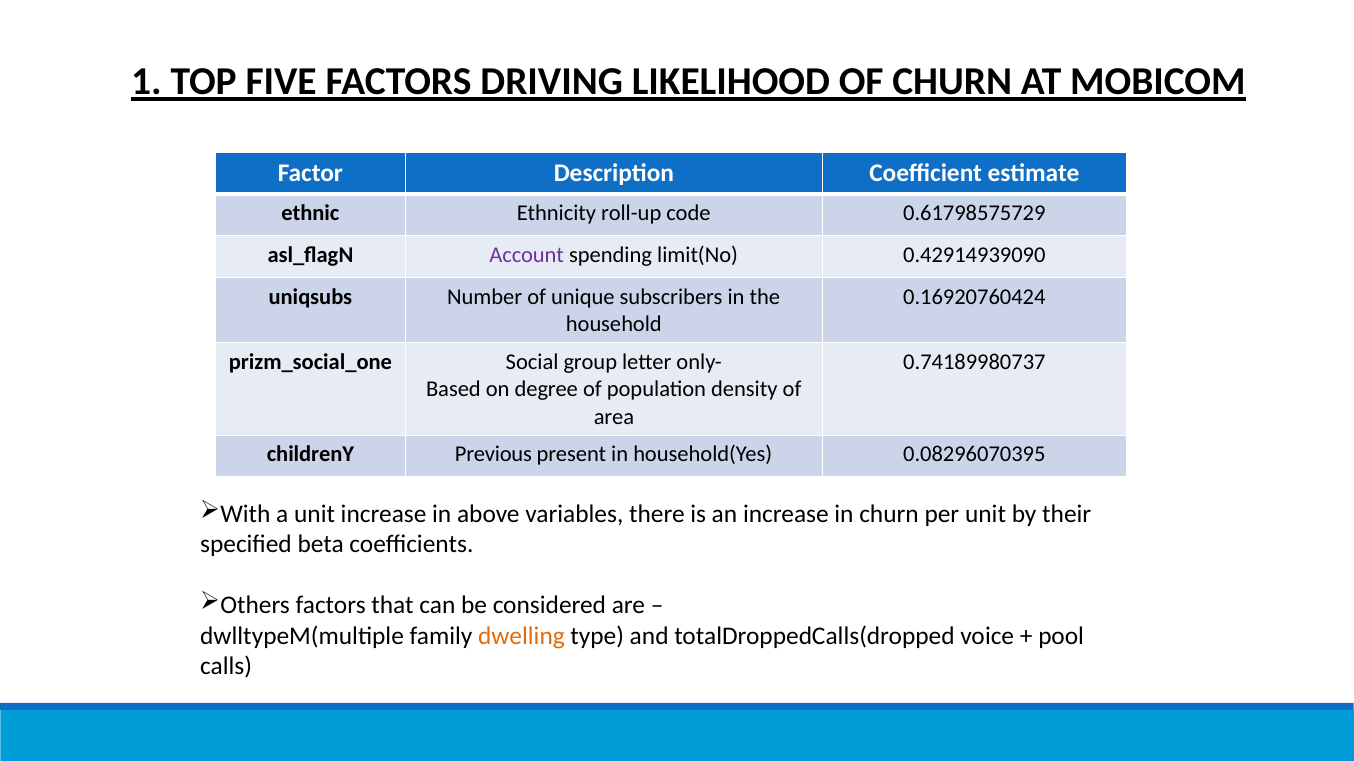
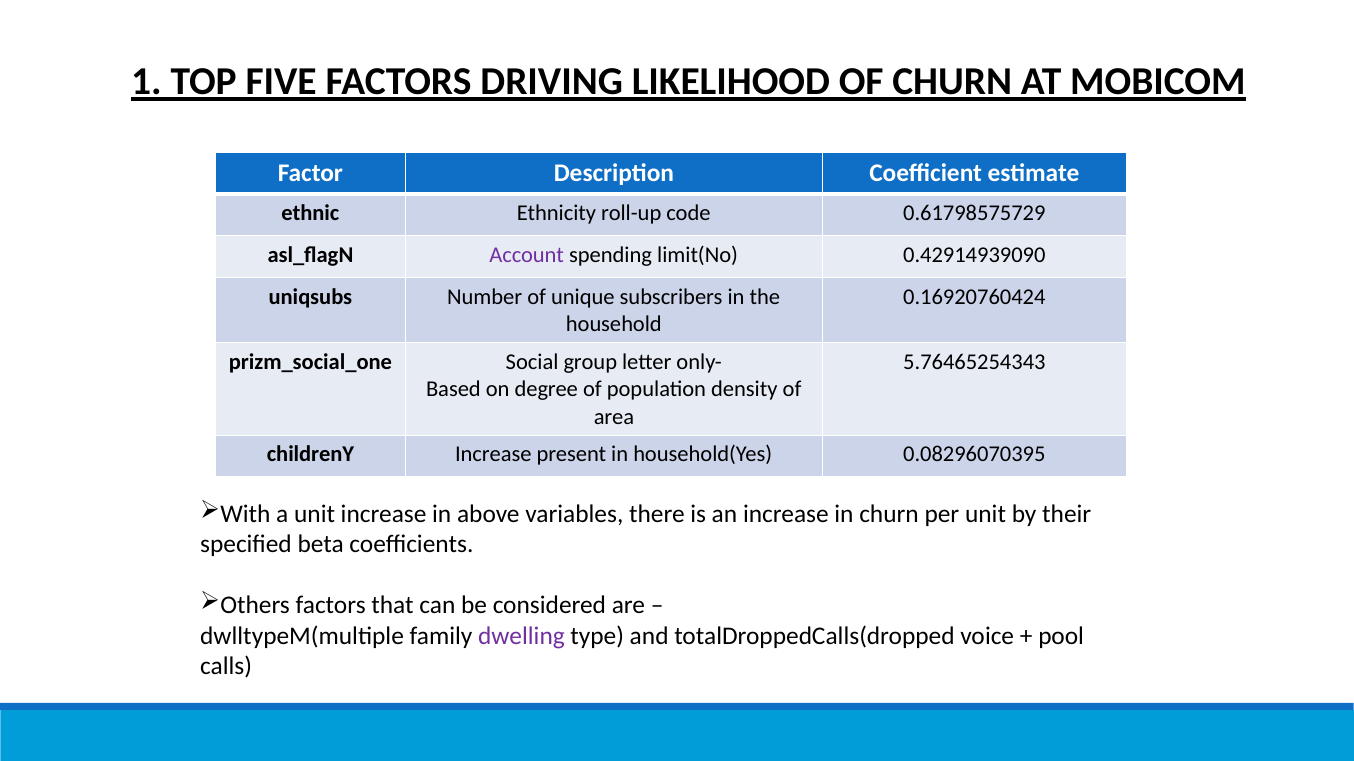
0.74189980737: 0.74189980737 -> 5.76465254343 (974, 362)
childrenY Previous: Previous -> Increase (493, 455)
dwelling colour: orange -> purple (521, 636)
